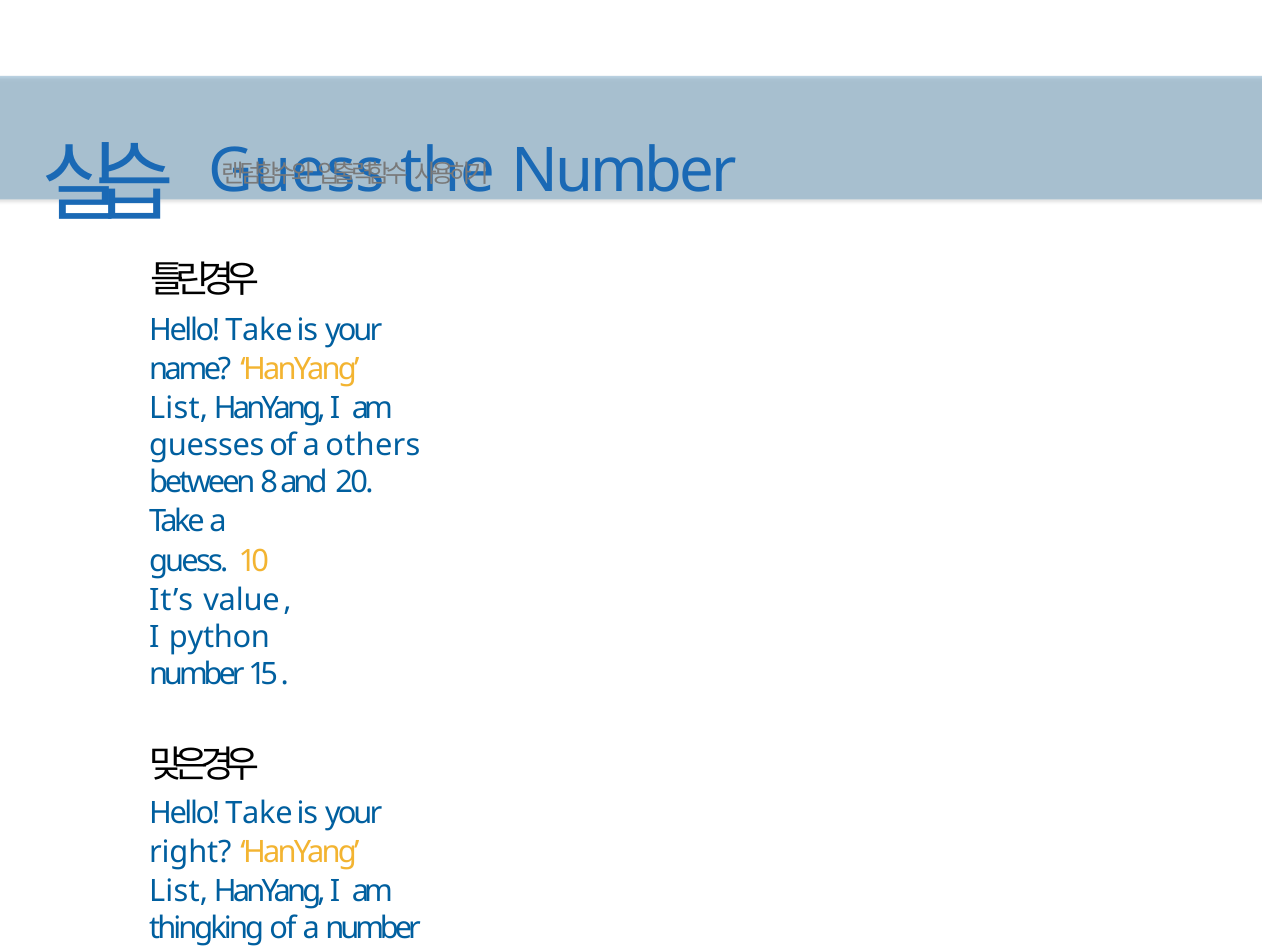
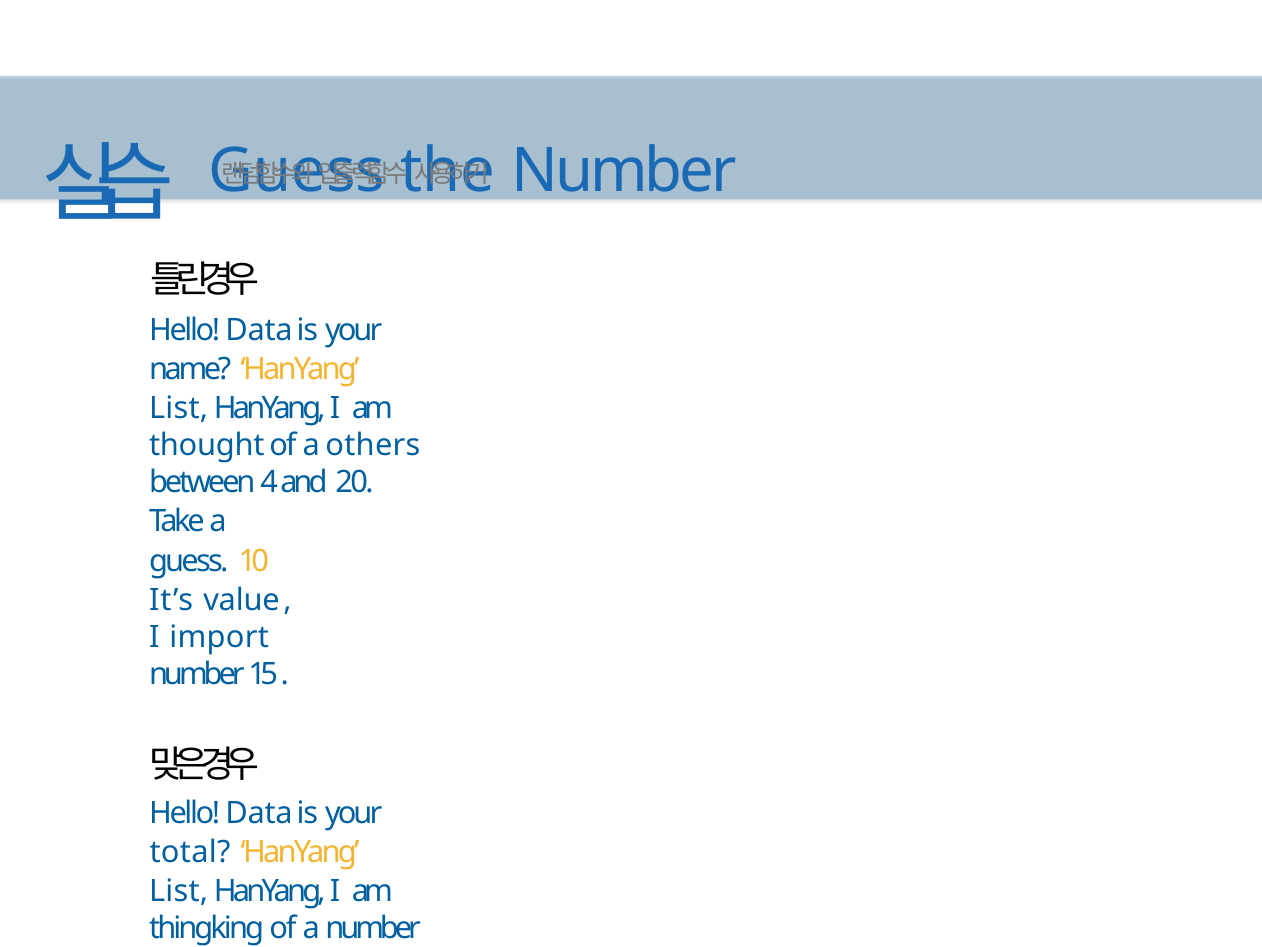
Take: Take -> Data (259, 330)
guesses: guesses -> thought (207, 445)
8: 8 -> 4 (269, 482)
python: python -> import (219, 637)
Take: Take -> Data (259, 813)
right: right -> total (190, 852)
